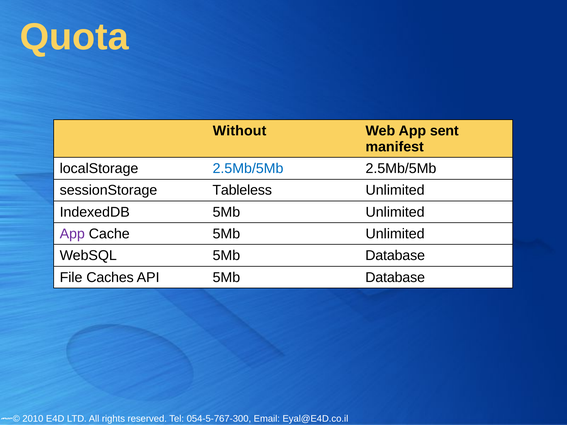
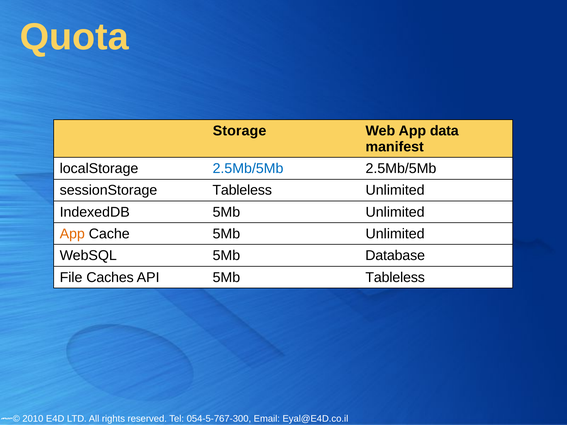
Without: Without -> Storage (240, 131)
sent: sent -> data (444, 131)
App colour: purple -> orange (72, 234)
API 5Mb Database: Database -> Tableless (395, 278)
